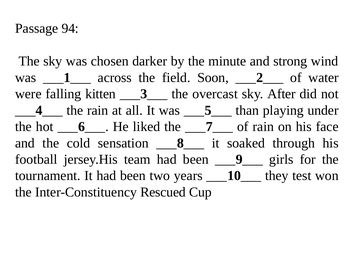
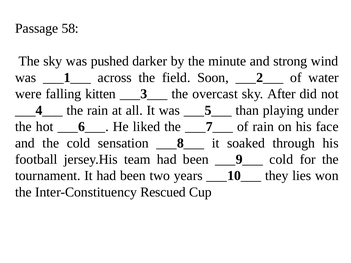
94: 94 -> 58 (70, 28)
chosen: chosen -> pushed (110, 61)
___9___ girls: girls -> cold (281, 160)
test: test -> lies (302, 176)
